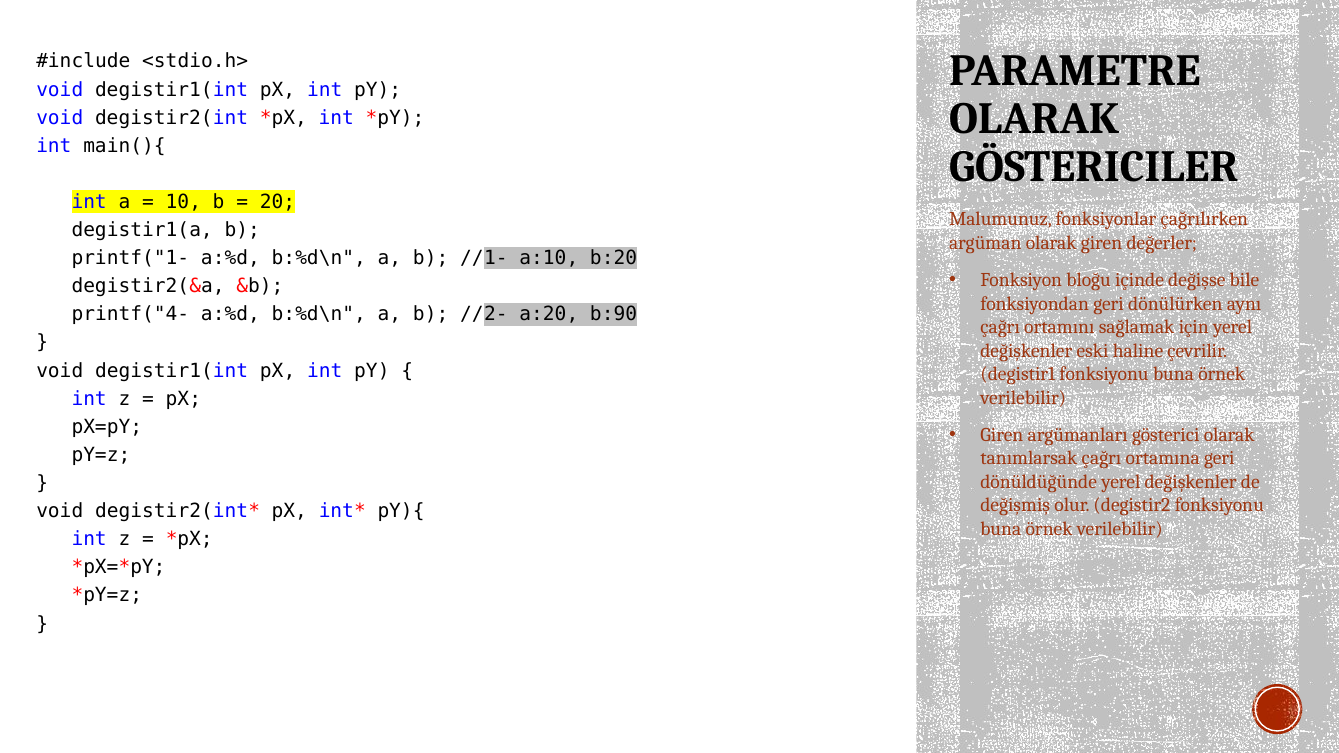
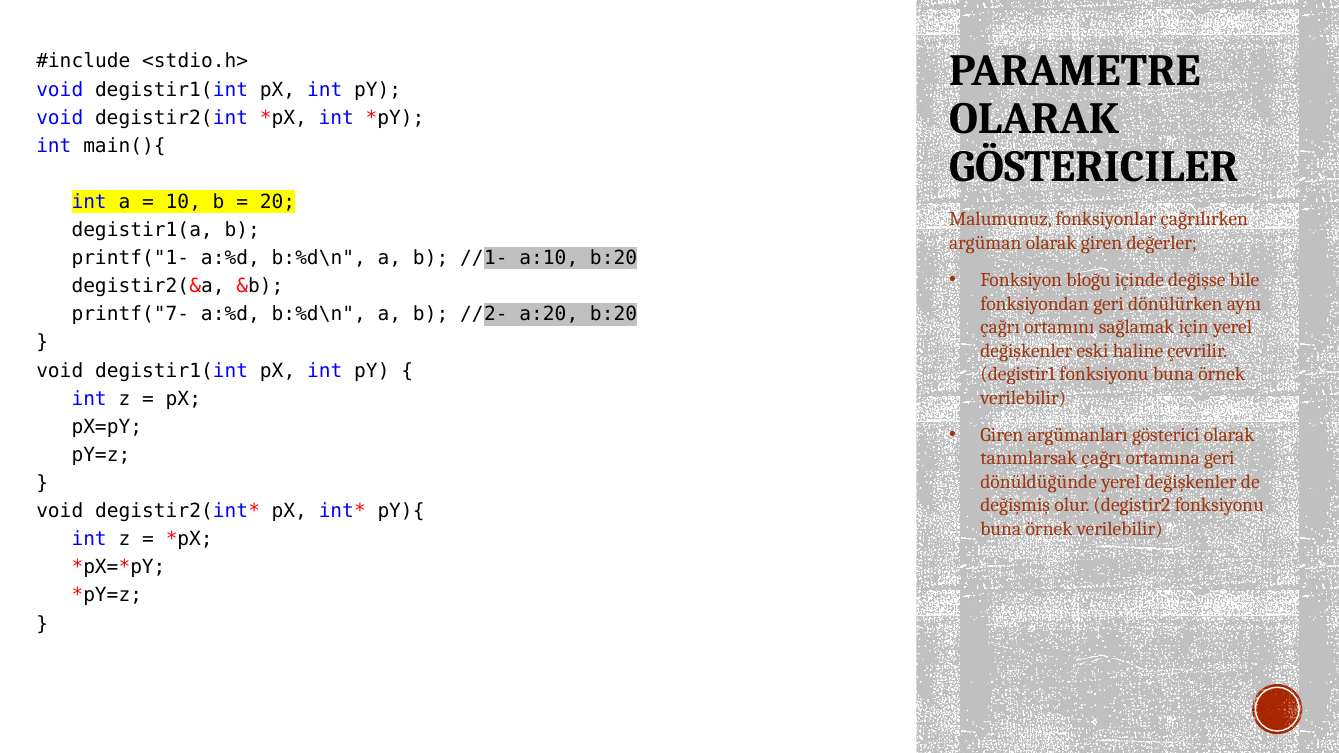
printf("4-: printf("4- -> printf("7- (130, 315)
a:20 b:90: b:90 -> b:20 (614, 315)
